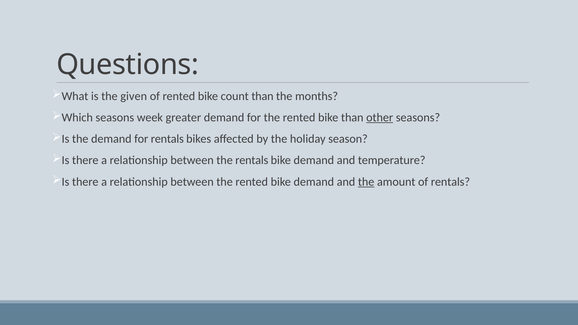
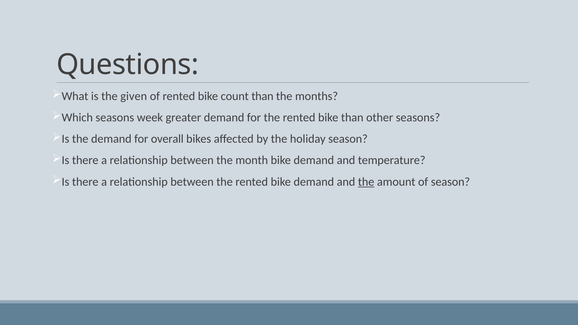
other underline: present -> none (380, 118)
for rentals: rentals -> overall (167, 139)
the rentals: rentals -> month (252, 160)
of rentals: rentals -> season (450, 182)
